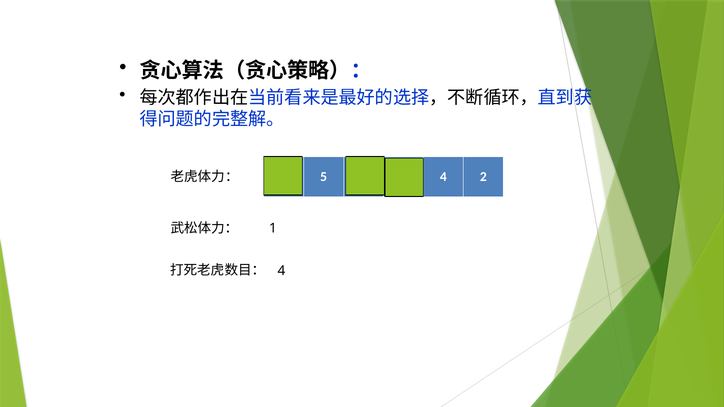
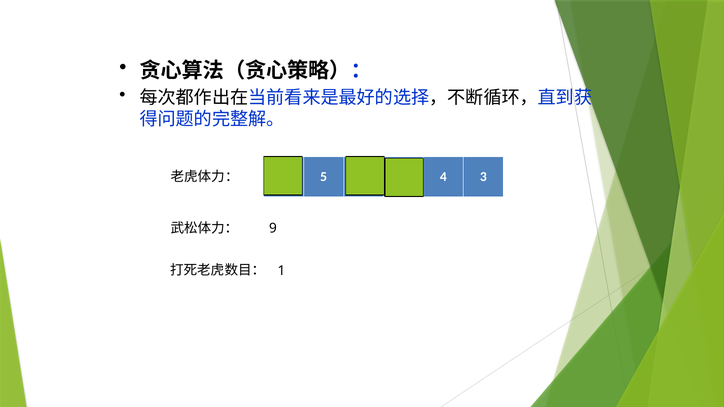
4 2: 2 -> 3 (483, 177)
1: 1 -> 9 (273, 228)
4: 4 -> 1 (281, 271)
